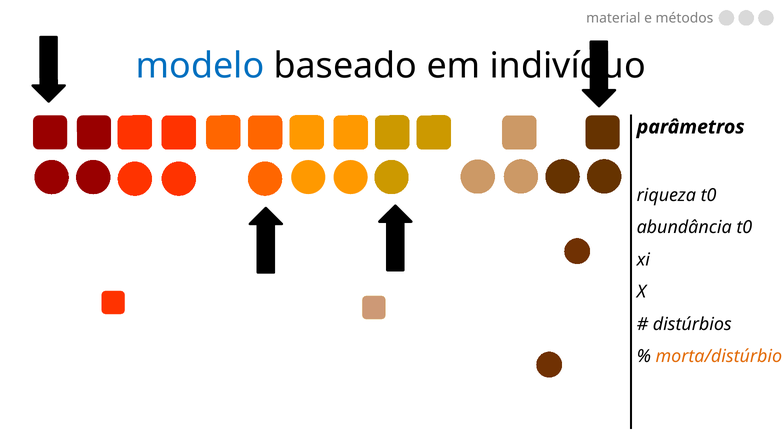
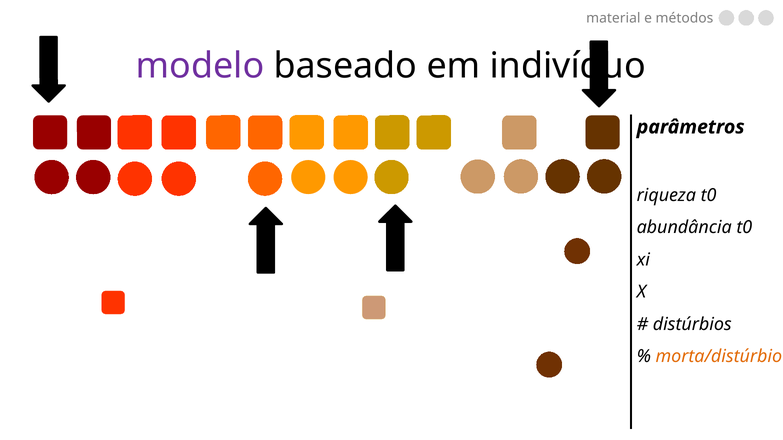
modelo colour: blue -> purple (200, 66)
